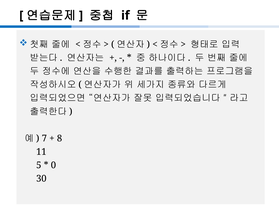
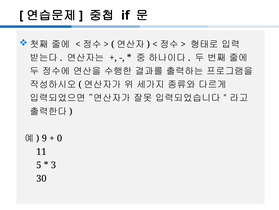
7: 7 -> 9 (44, 138)
8: 8 -> 0 (60, 138)
0: 0 -> 3 (53, 165)
